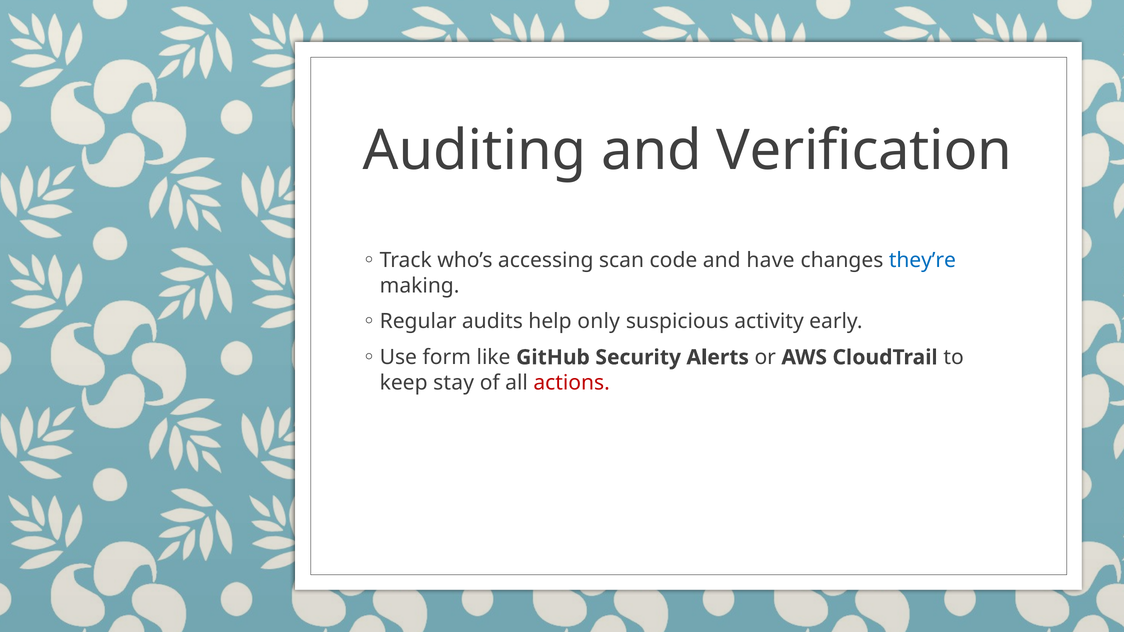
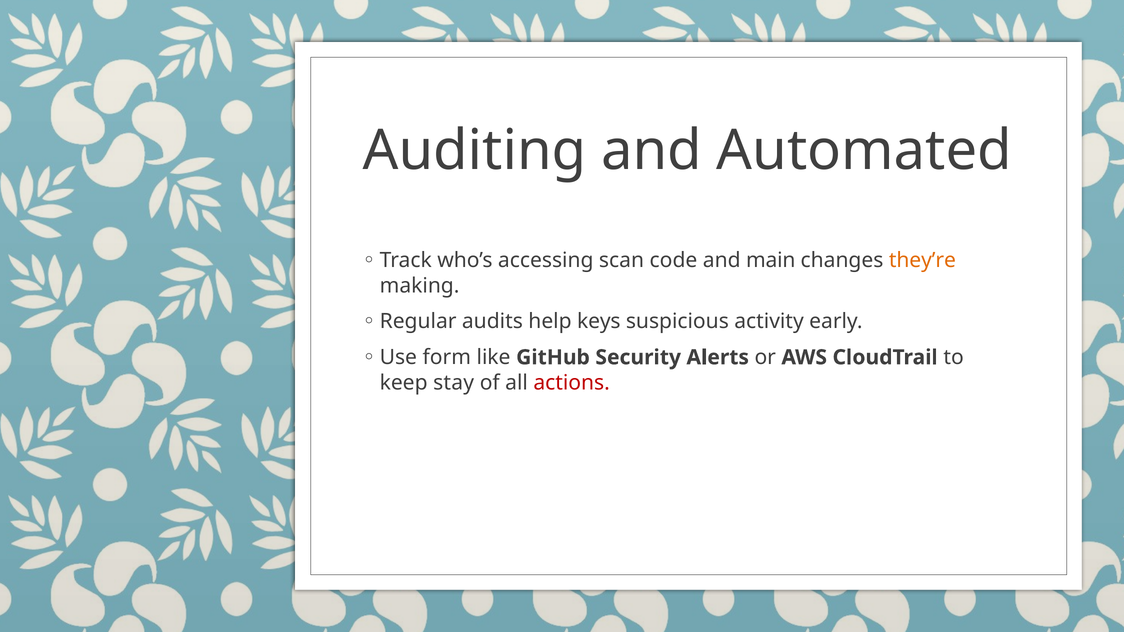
Verification: Verification -> Automated (864, 151)
have: have -> main (771, 261)
they’re colour: blue -> orange (922, 261)
only: only -> keys (599, 322)
